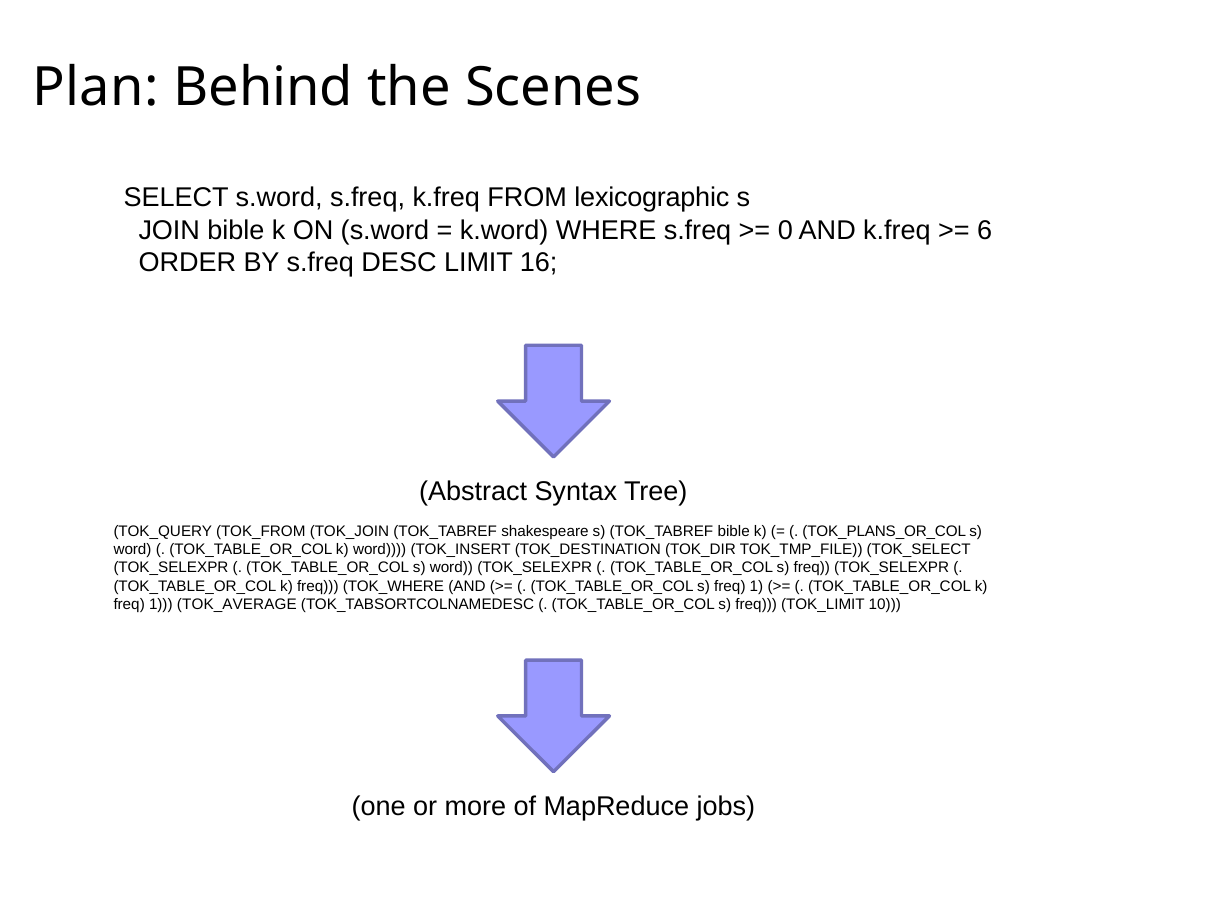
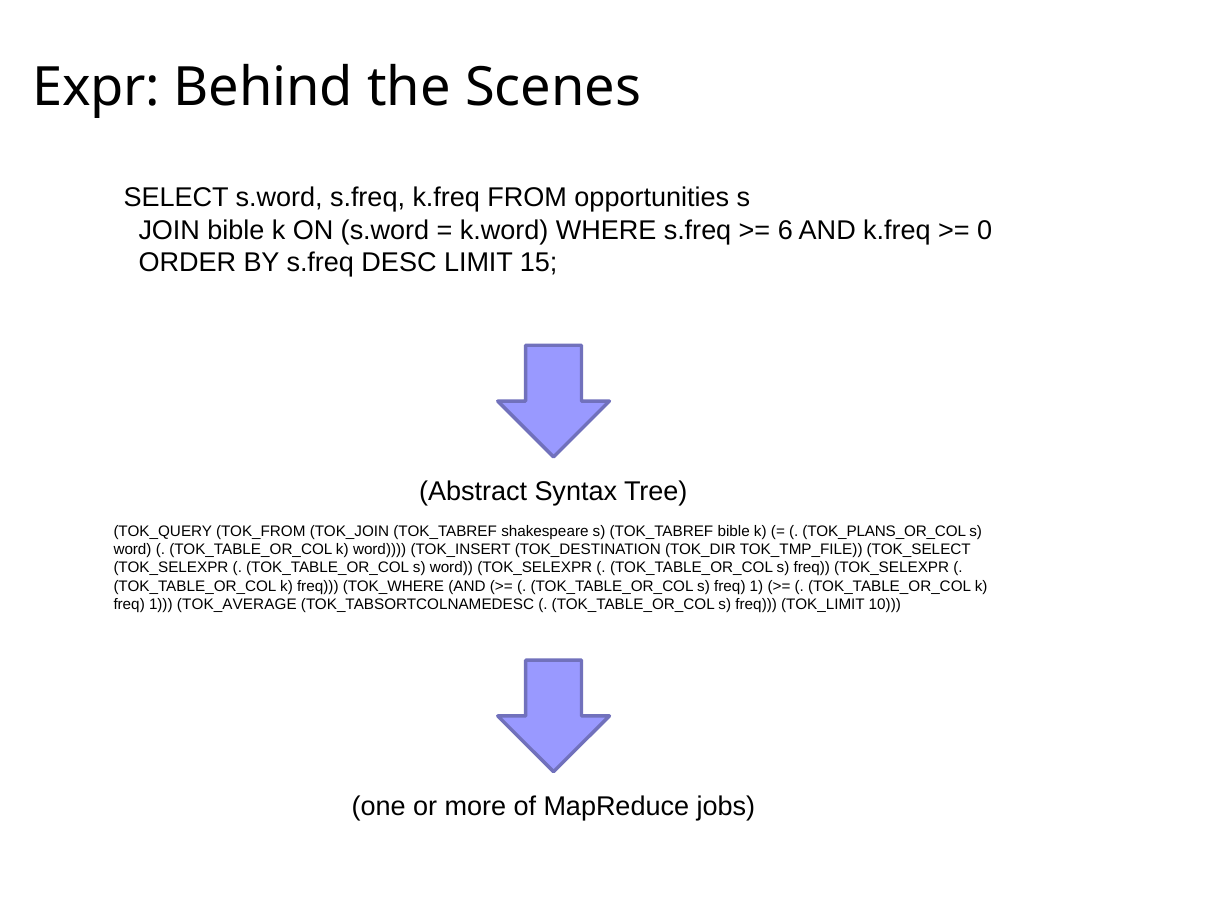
Plan: Plan -> Expr (96, 88)
lexicographic: lexicographic -> opportunities (652, 198)
0: 0 -> 6 (785, 230)
6: 6 -> 0 (985, 230)
16: 16 -> 15 (539, 263)
